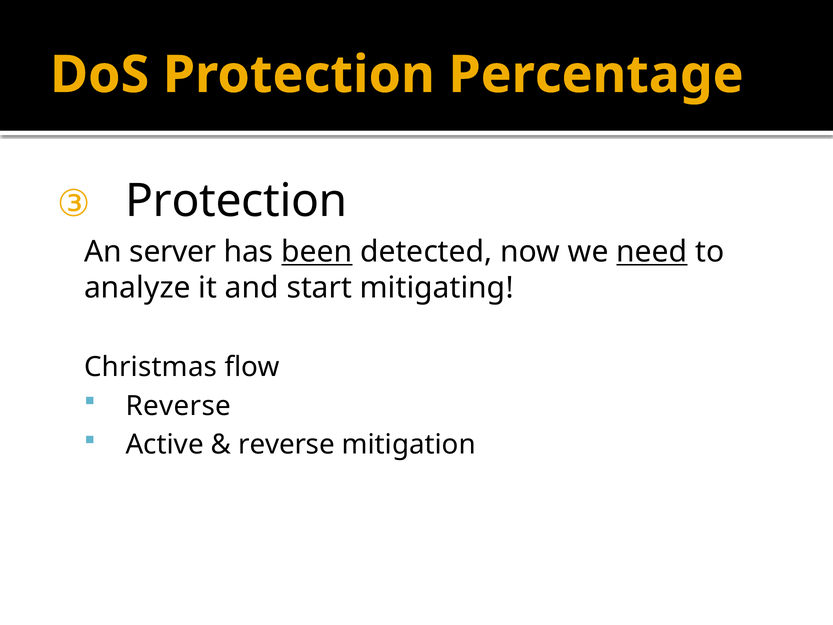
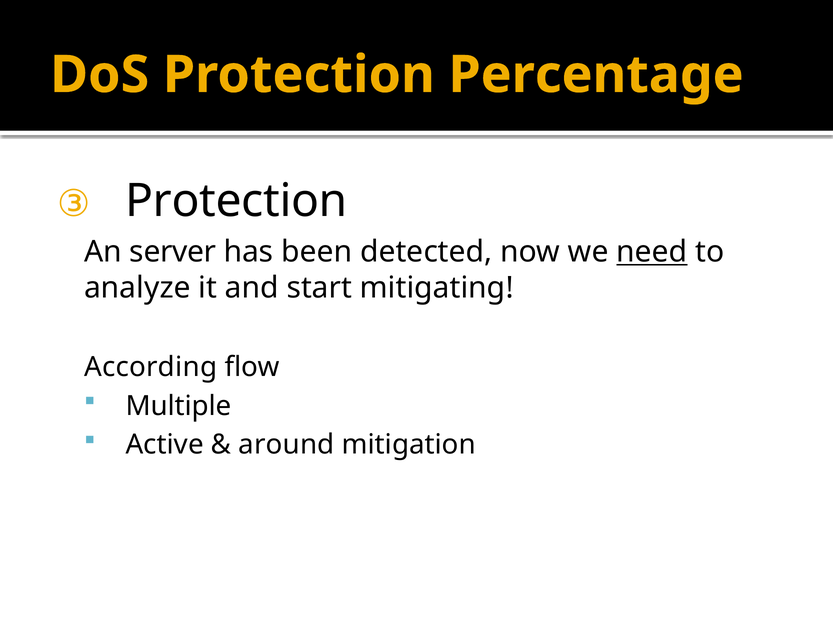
been underline: present -> none (317, 252)
Christmas: Christmas -> According (151, 367)
Reverse: Reverse -> Multiple (179, 406)
reverse: reverse -> around (286, 445)
